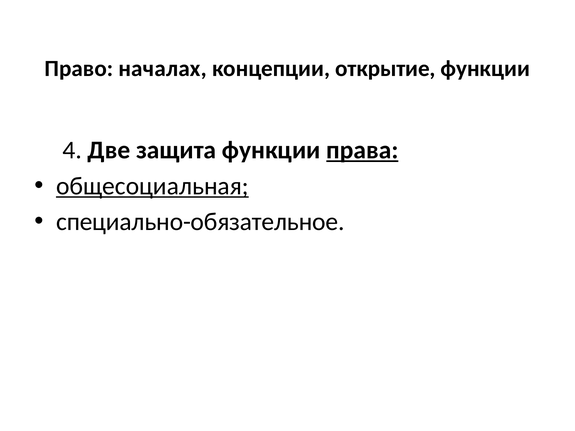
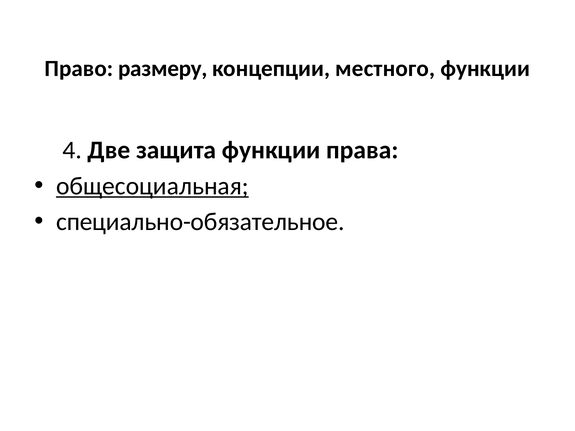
началах: началах -> размеру (163, 69)
открытие: открытие -> местного (385, 69)
права underline: present -> none (362, 150)
